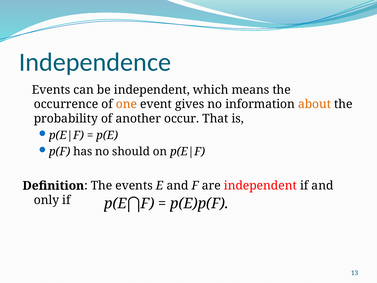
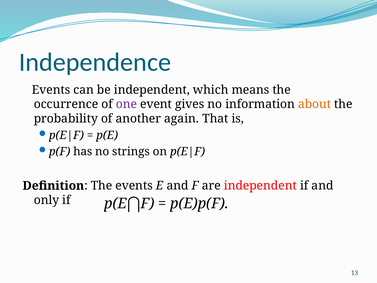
one colour: orange -> purple (126, 104)
occur: occur -> again (182, 119)
should: should -> strings (131, 152)
